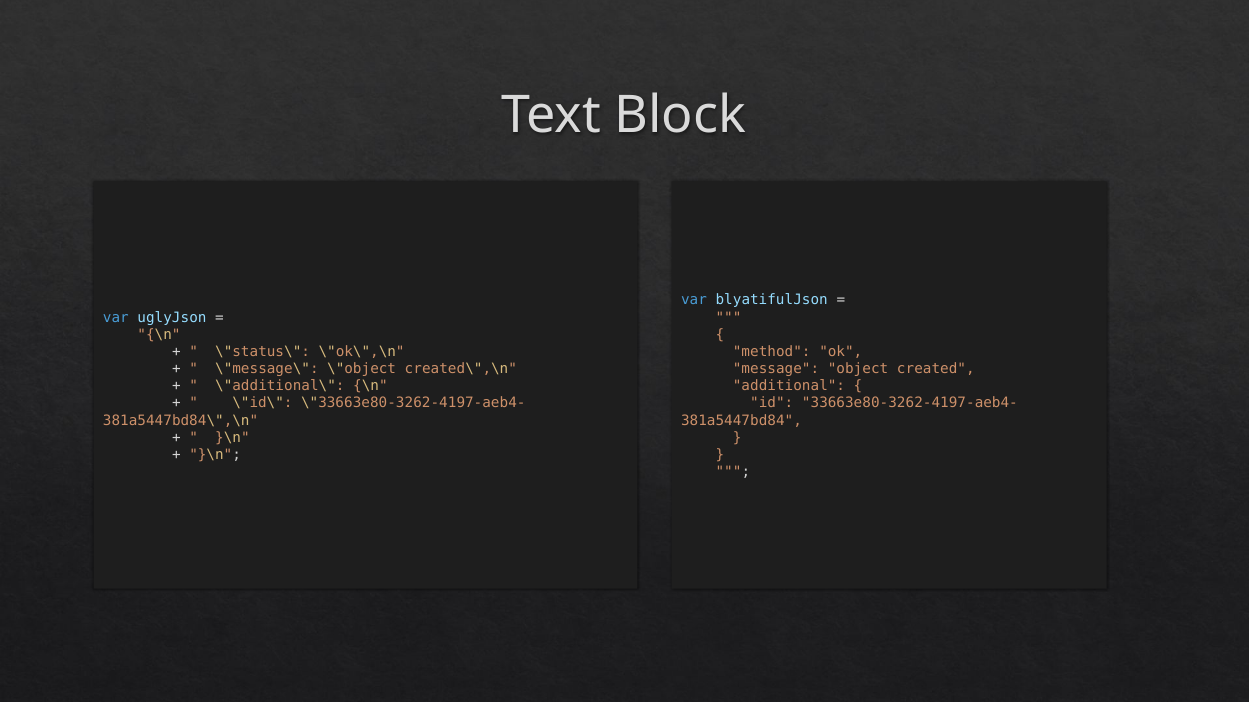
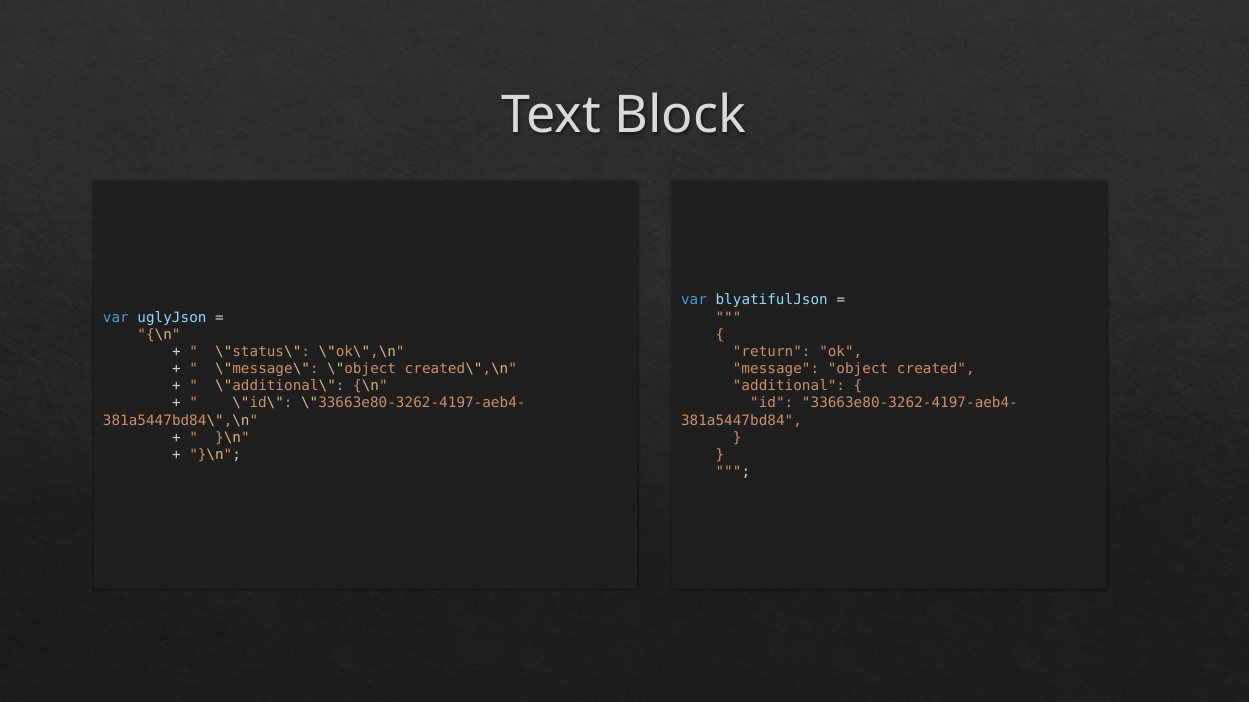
method: method -> return (772, 352)
